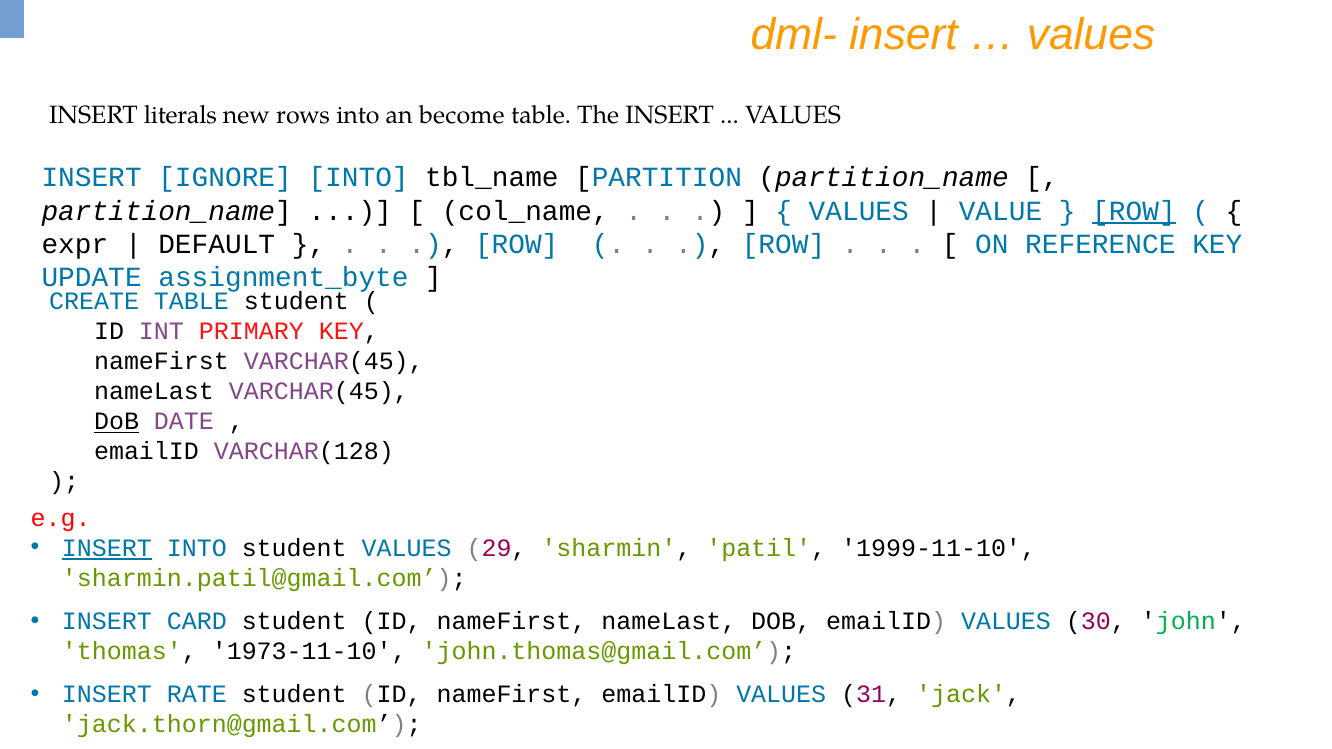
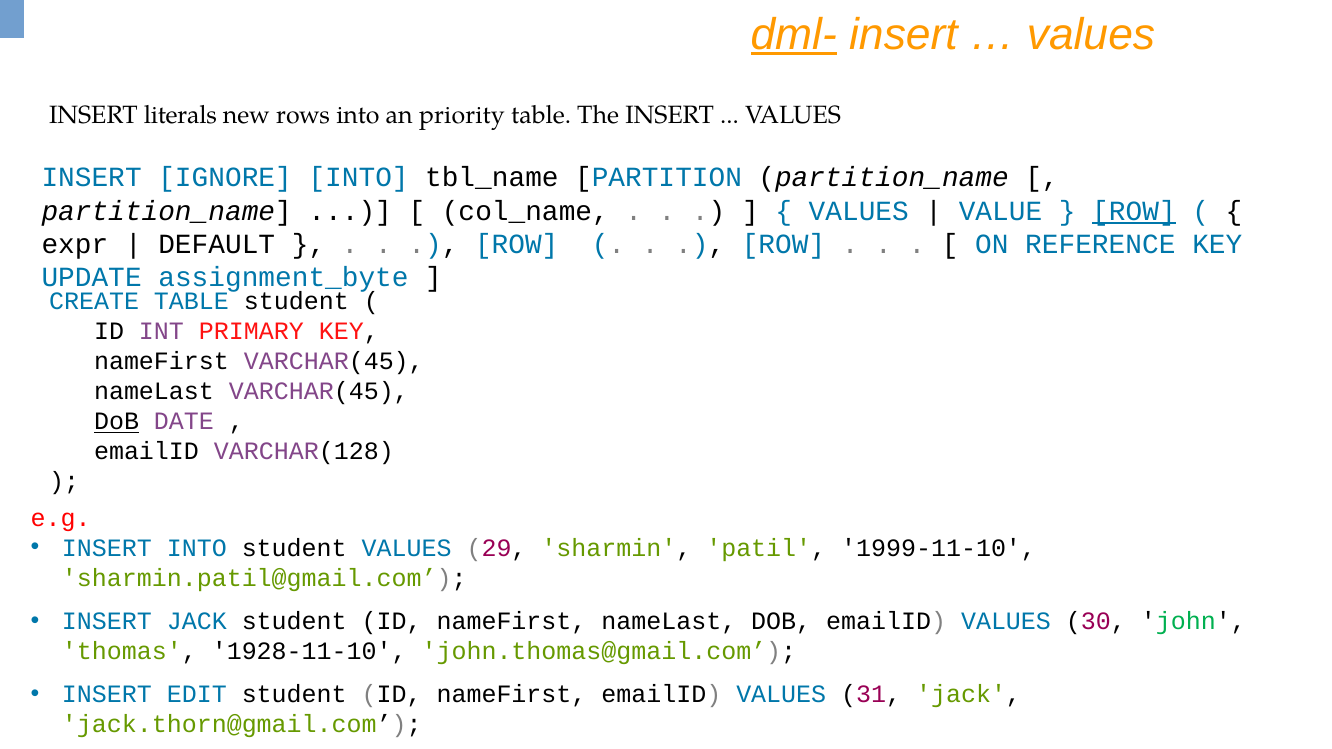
dml- underline: none -> present (794, 35)
become: become -> priority (462, 115)
INSERT underline: present -> none (107, 548)
INSERT CARD: CARD -> JACK (197, 621)
1973-11-10: 1973-11-10 -> 1928-11-10 (309, 651)
RATE: RATE -> EDIT (197, 695)
